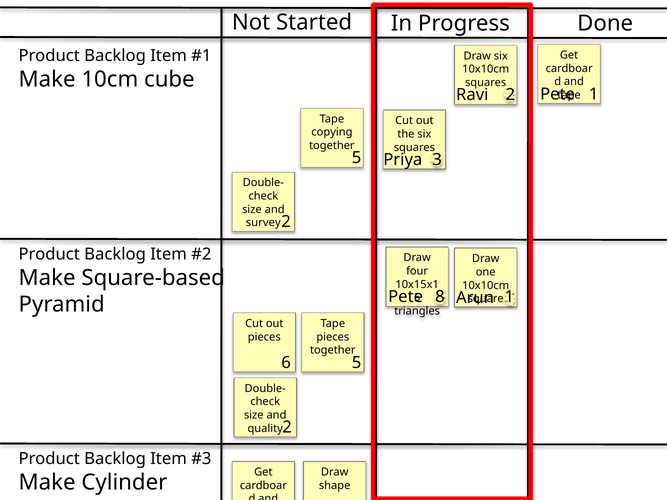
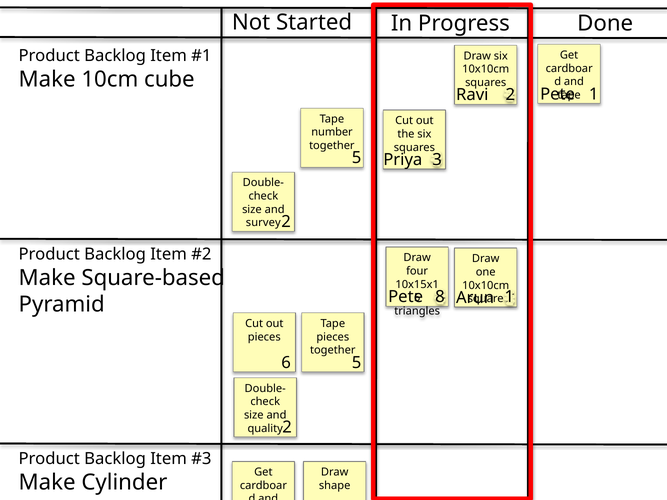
copying: copying -> number (332, 132)
